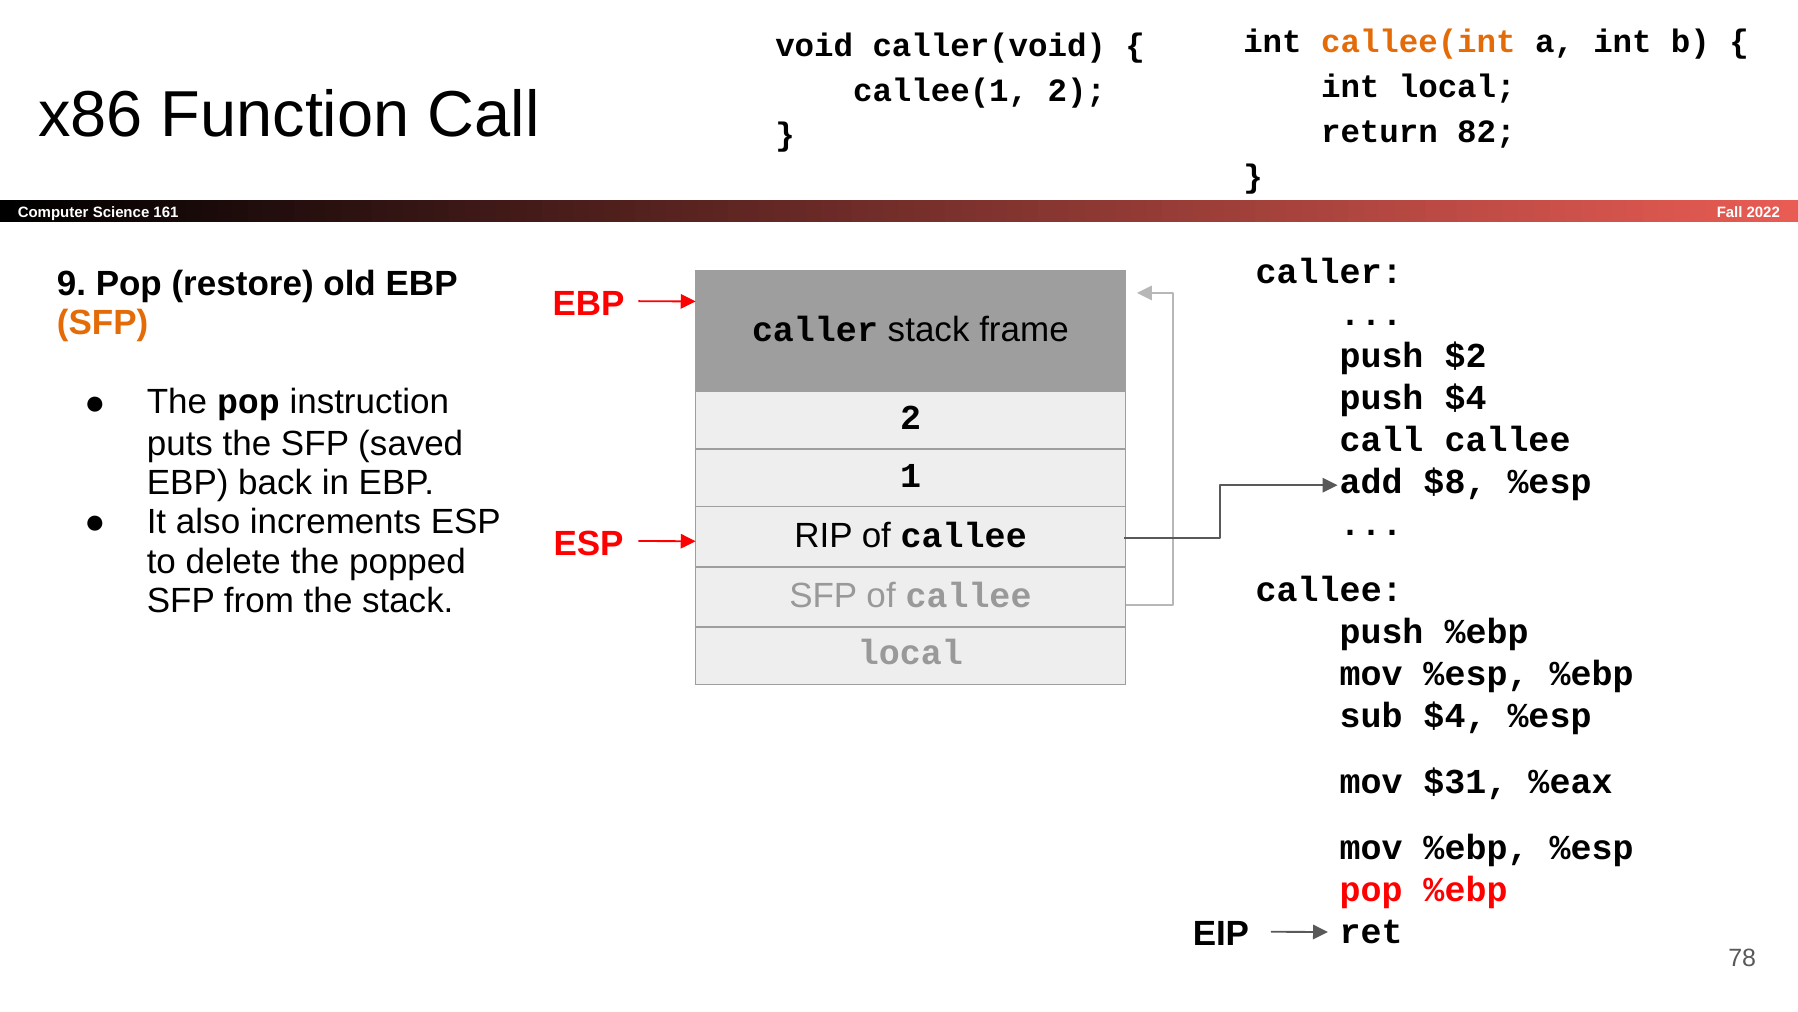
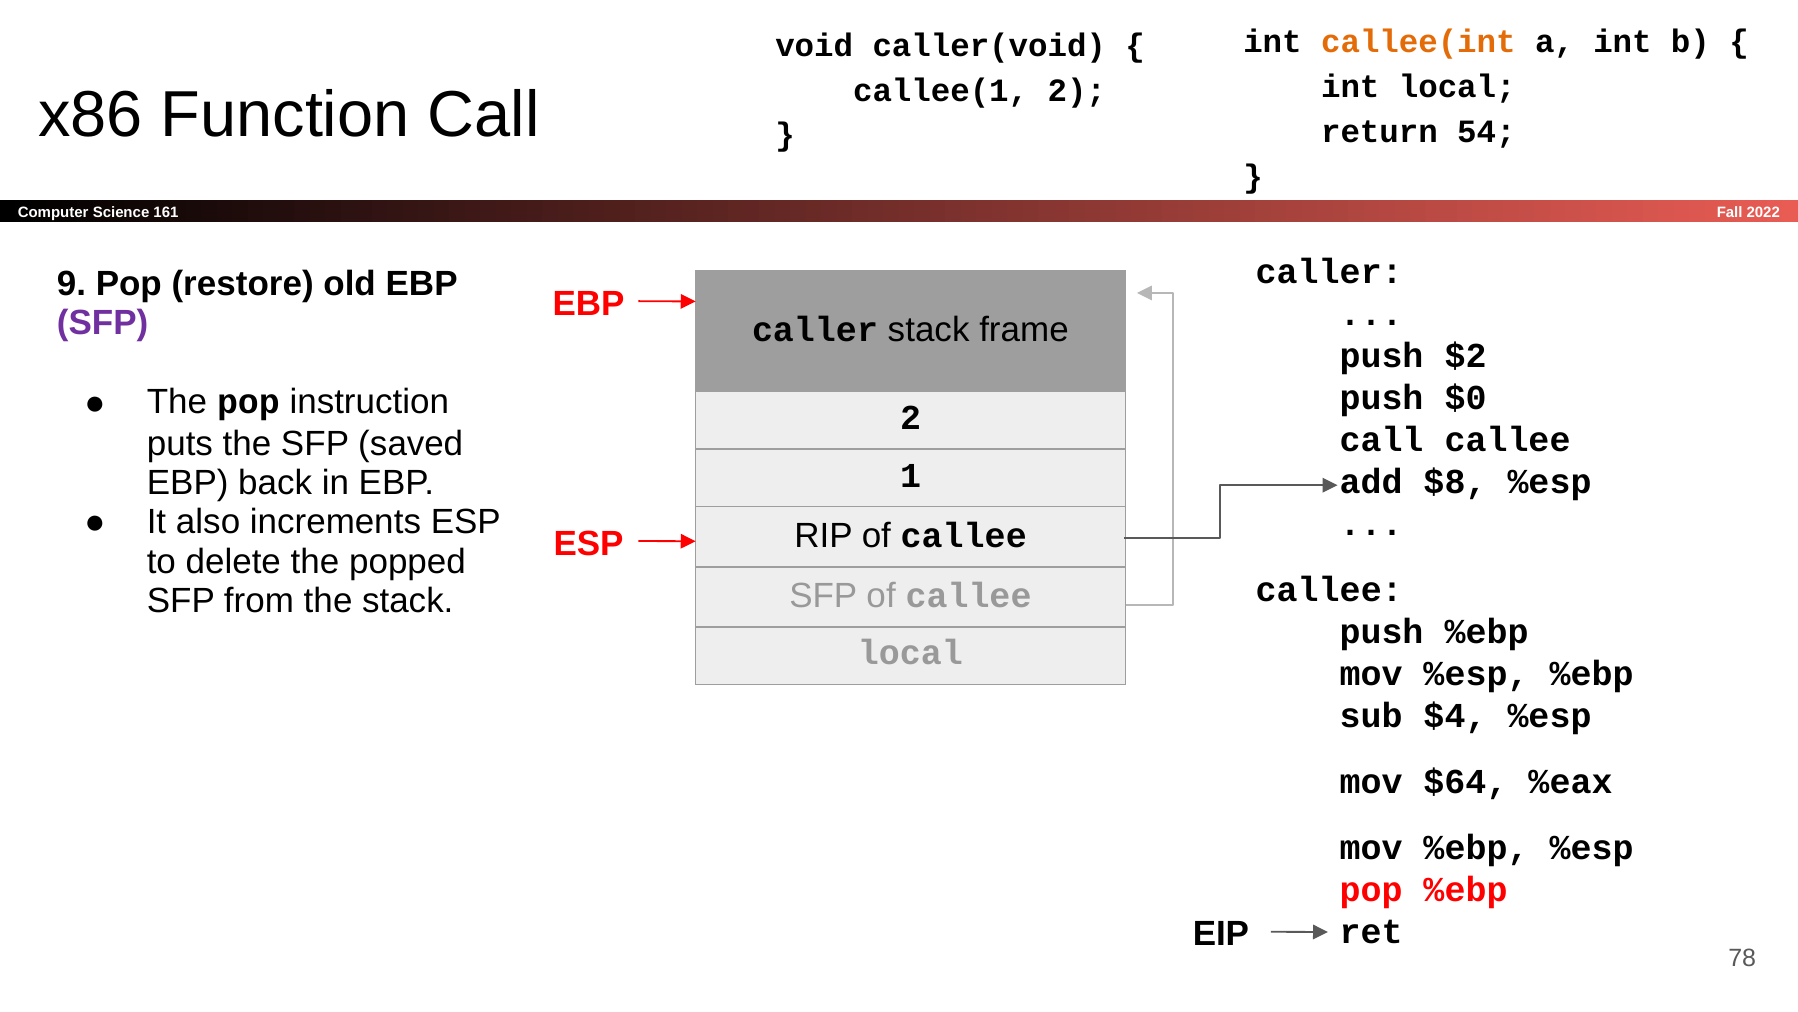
82: 82 -> 54 (1486, 132)
SFP colour: orange -> purple (103, 323)
push $4: $4 -> $0 (1466, 398)
$31: $31 -> $64 (1465, 781)
